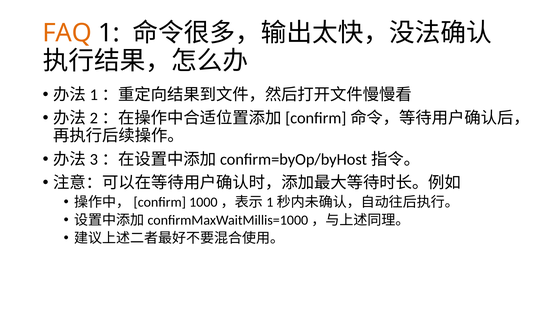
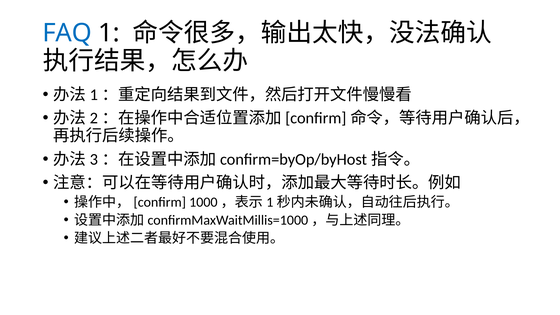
FAQ colour: orange -> blue (67, 33)
